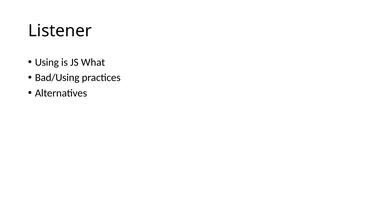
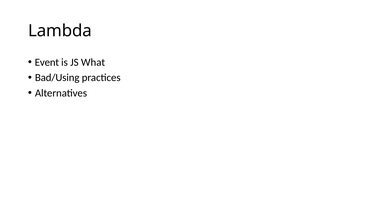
Listener: Listener -> Lambda (60, 31)
Using: Using -> Event (47, 62)
